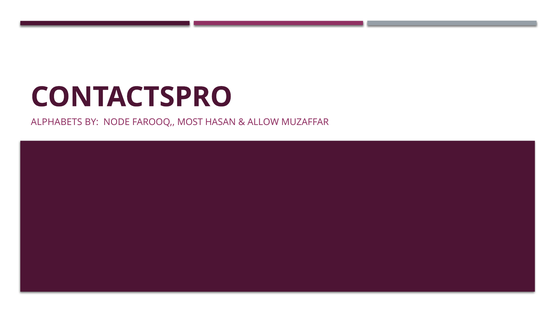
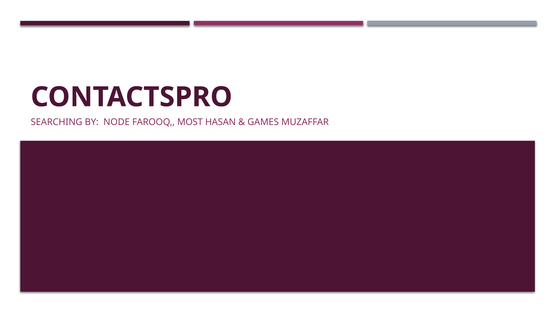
ALPHABETS: ALPHABETS -> SEARCHING (57, 122)
ALLOW: ALLOW -> GAMES (263, 122)
